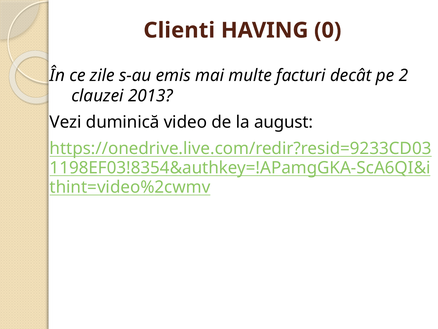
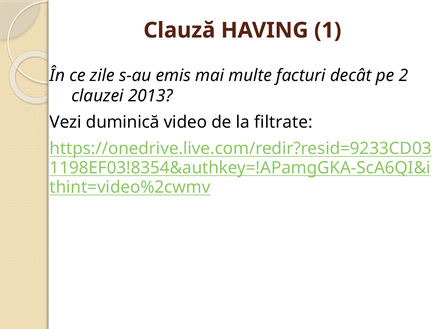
Clienti: Clienti -> Clauză (179, 30)
0: 0 -> 1 (328, 30)
august: august -> filtrate (283, 122)
